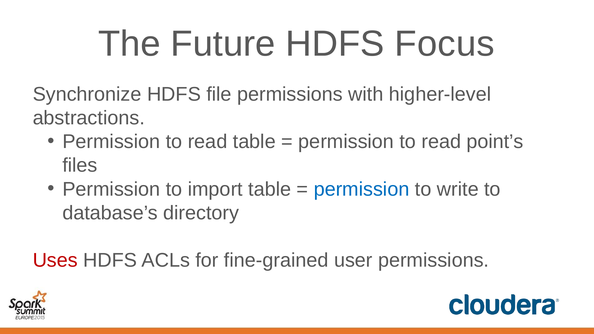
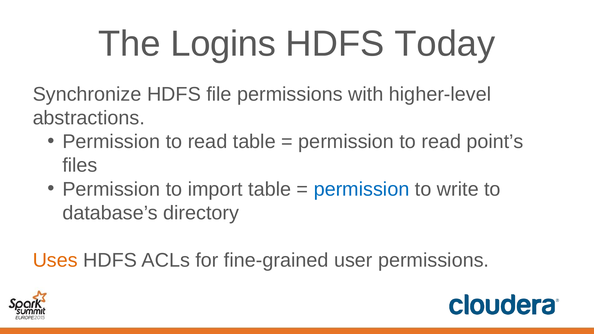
Future: Future -> Logins (223, 44)
Focus: Focus -> Today (445, 44)
Uses colour: red -> orange (55, 261)
